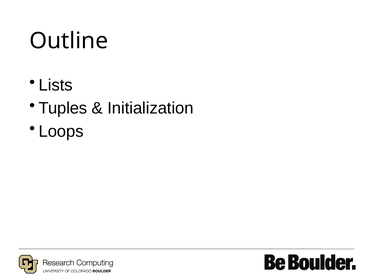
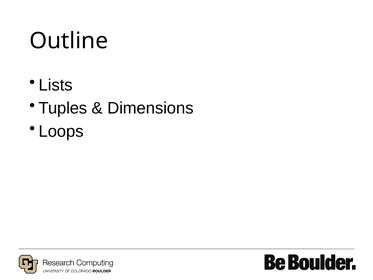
Initialization: Initialization -> Dimensions (150, 108)
